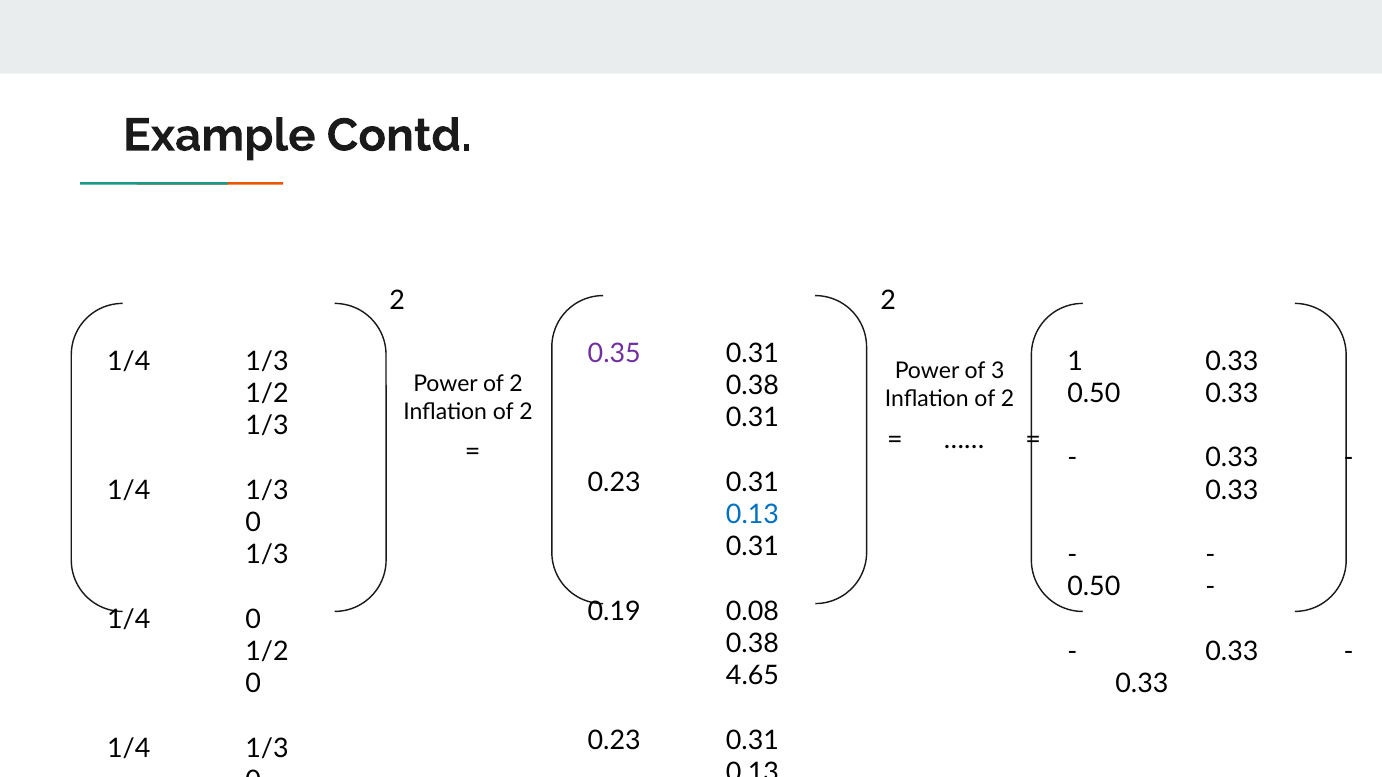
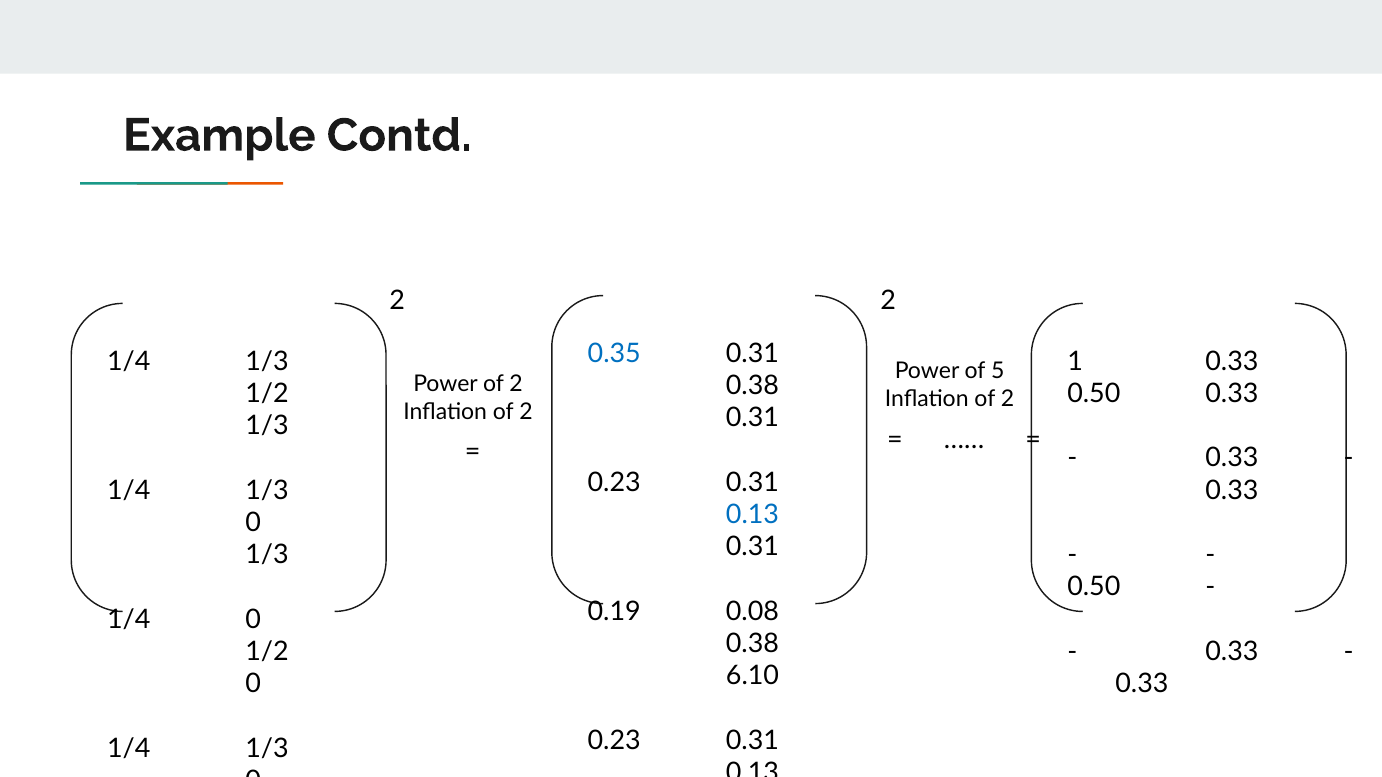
0.35 colour: purple -> blue (614, 354)
3: 3 -> 5 (998, 371)
4.65: 4.65 -> 6.10 (752, 676)
